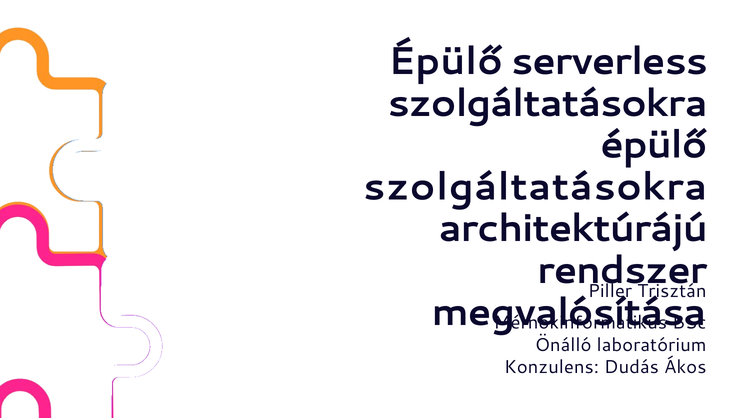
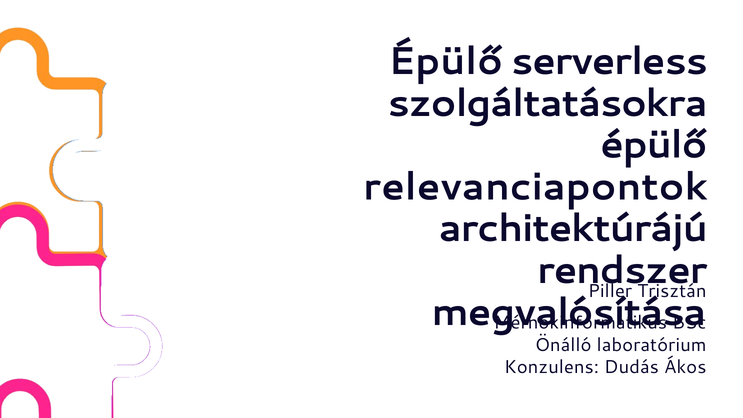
szolgáltatásokra: szolgáltatásokra -> relevanciapontok (536, 187)
